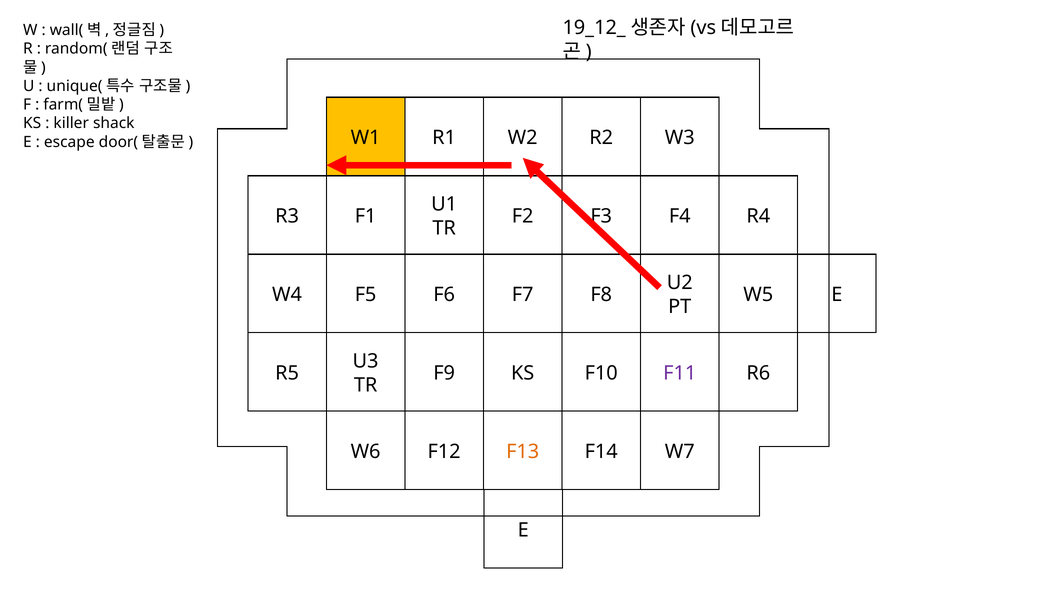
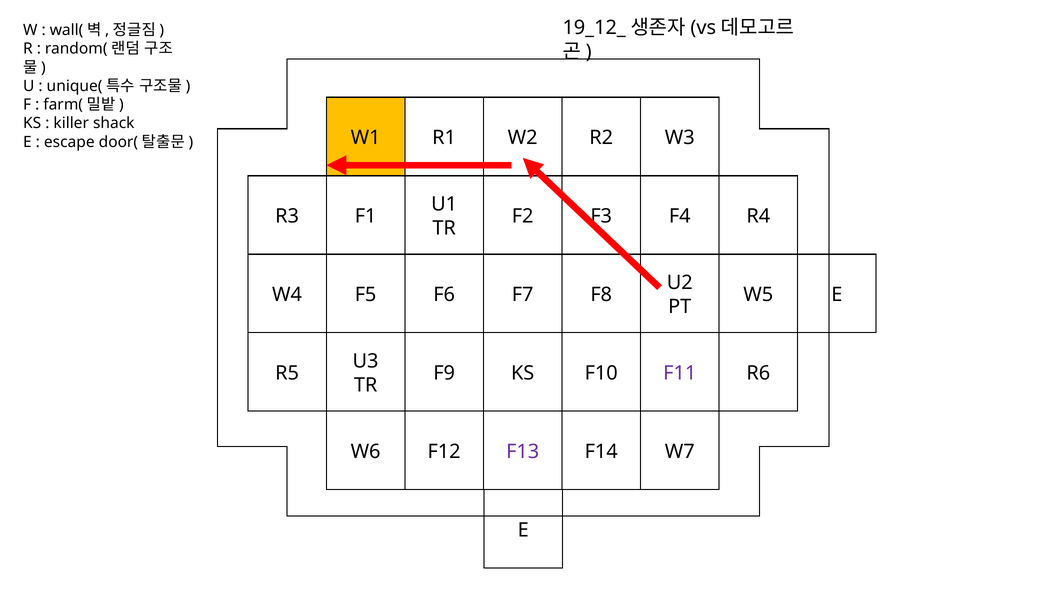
F13 colour: orange -> purple (523, 452)
